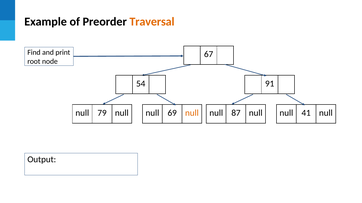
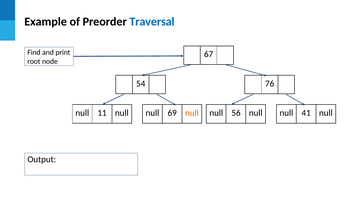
Traversal colour: orange -> blue (152, 22)
91: 91 -> 76 (270, 84)
79: 79 -> 11 (102, 113)
87: 87 -> 56 (236, 113)
